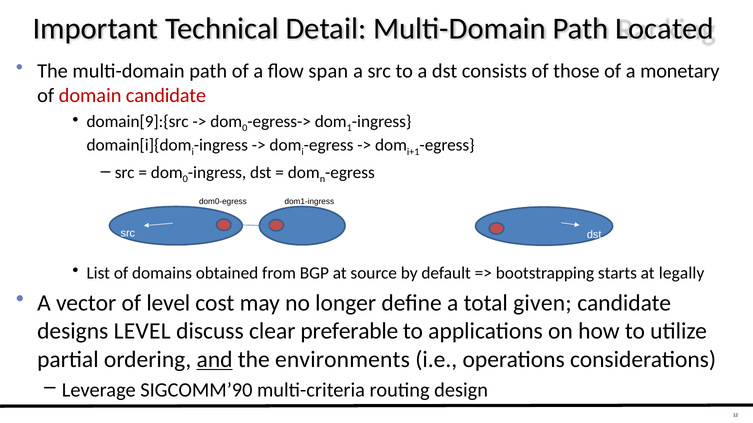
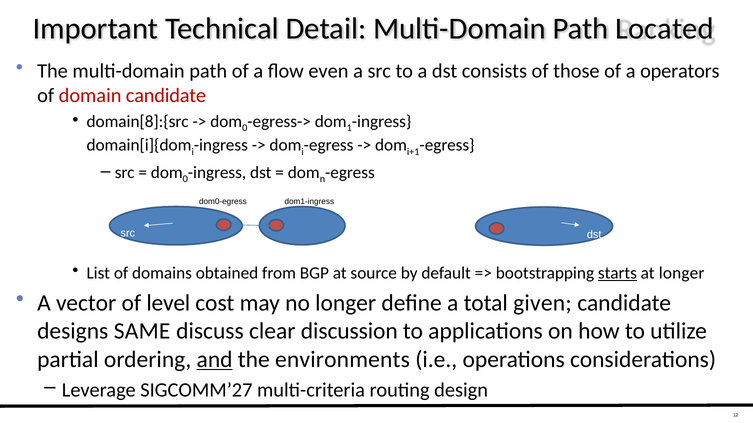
span: span -> even (328, 71)
monetary: monetary -> operators (680, 71)
domain[9]:{src: domain[9]:{src -> domain[8]:{src (138, 122)
starts underline: none -> present (617, 273)
at legally: legally -> longer (682, 273)
designs LEVEL: LEVEL -> SAME (142, 332)
preferable: preferable -> discussion (349, 332)
SIGCOMM’90: SIGCOMM’90 -> SIGCOMM’27 (196, 390)
